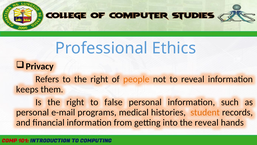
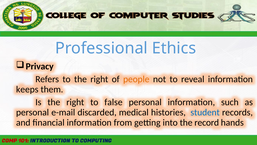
programs: programs -> discarded (97, 112)
student colour: orange -> blue (205, 112)
the reveal: reveal -> record (207, 122)
